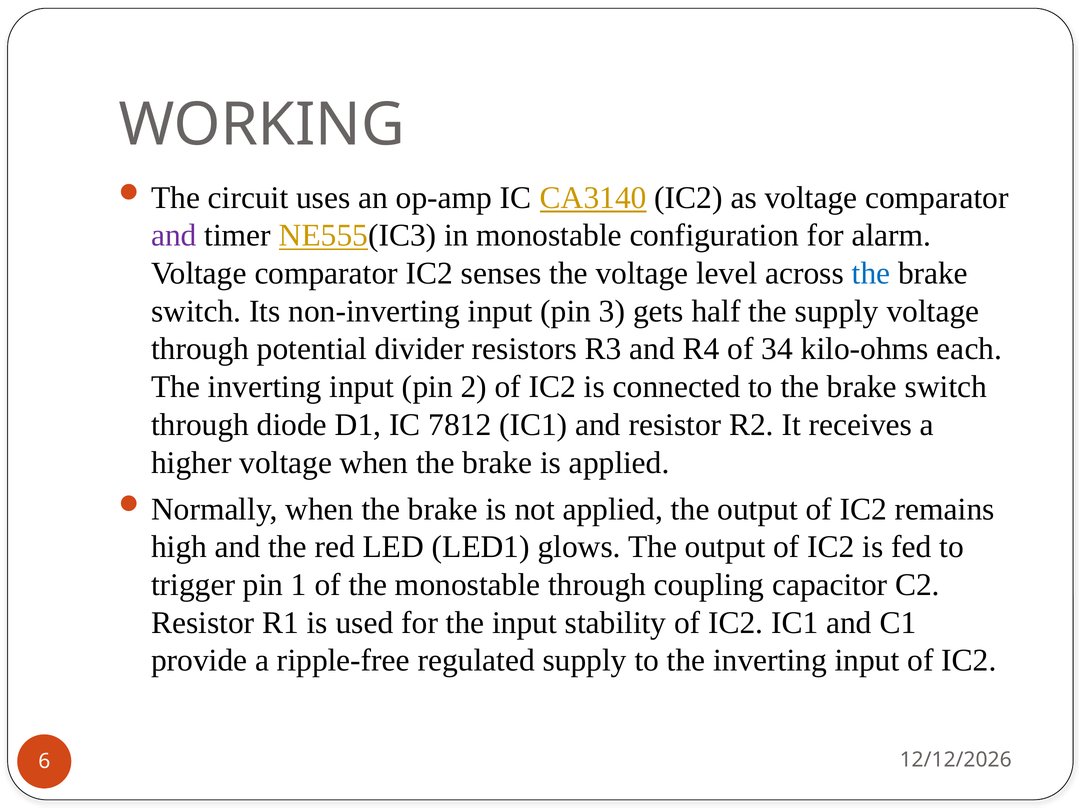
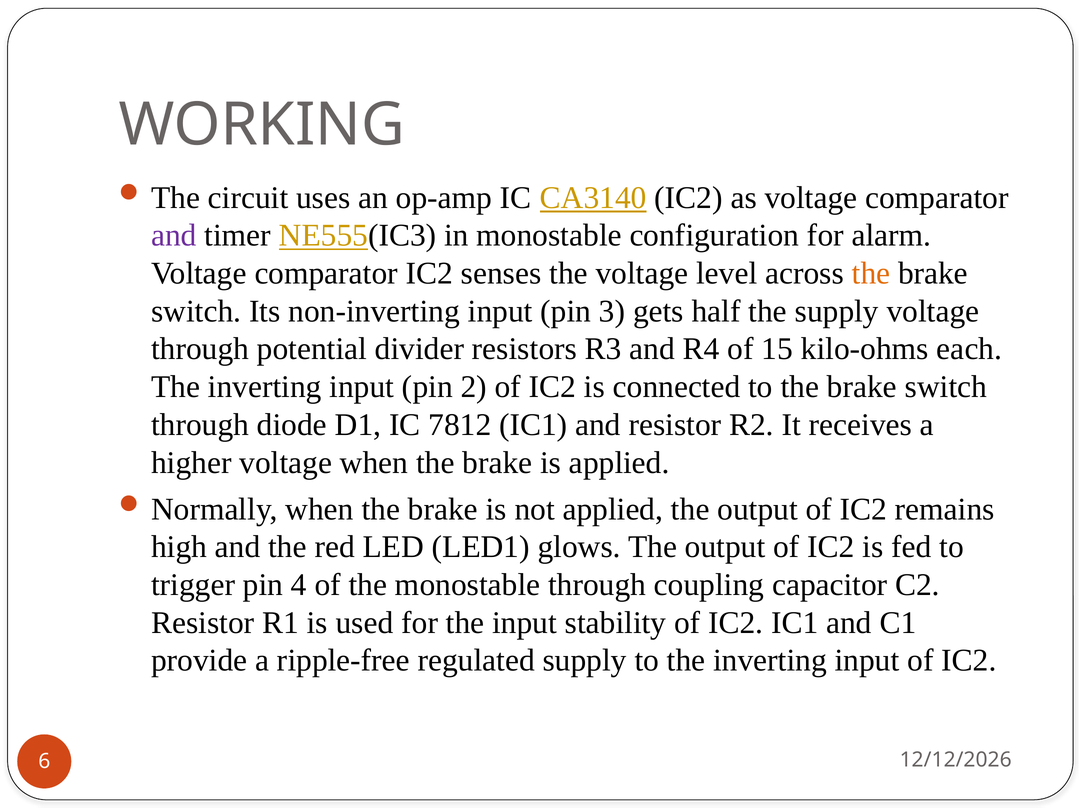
the colour: blue -> orange (871, 273)
34: 34 -> 15 (777, 349)
1: 1 -> 4 (299, 585)
